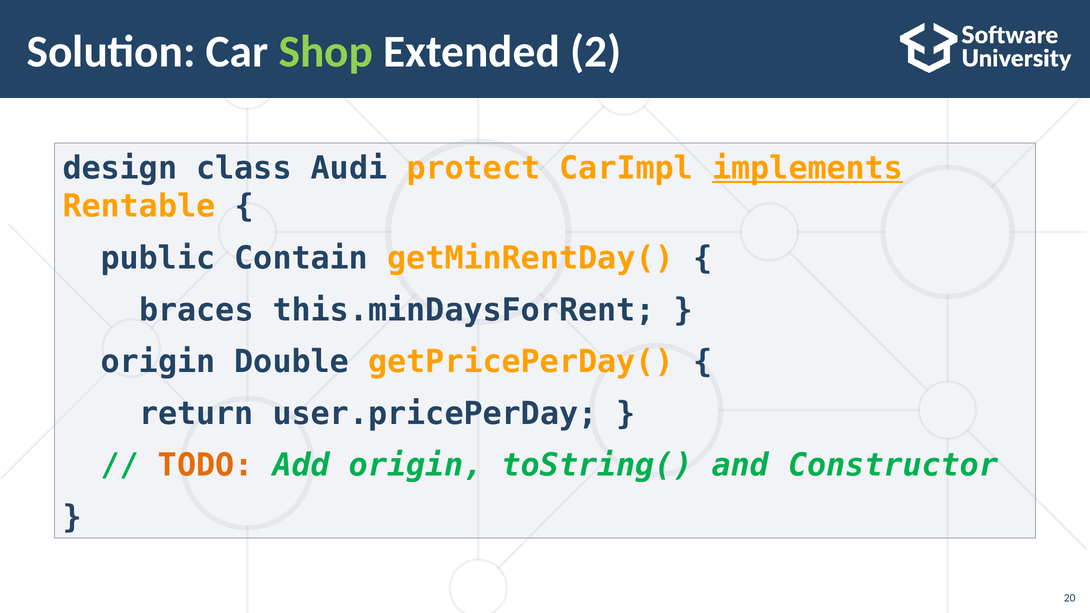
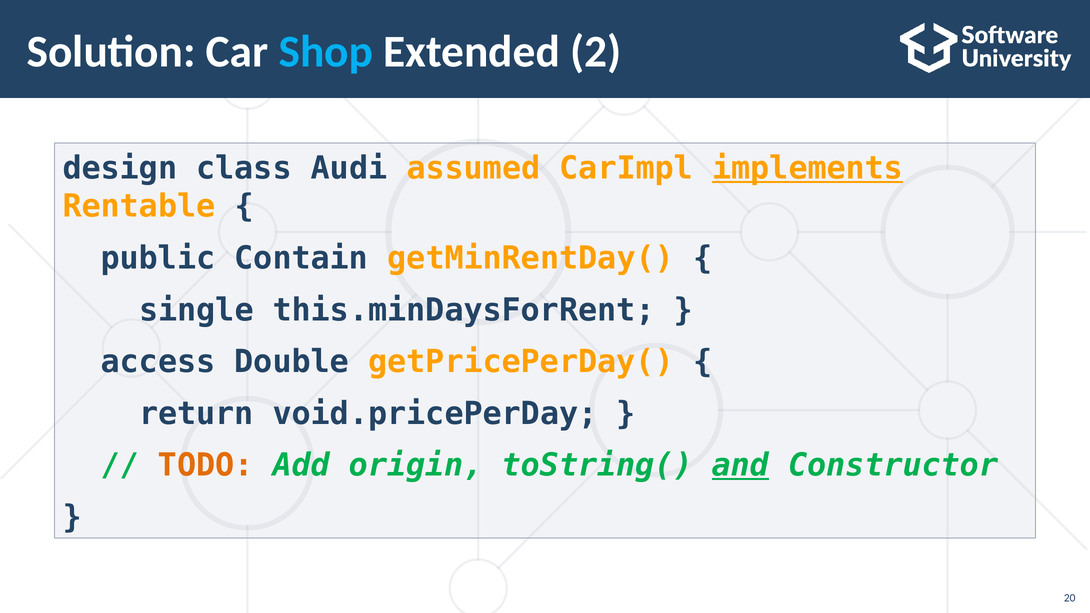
Shop colour: light green -> light blue (326, 52)
protect: protect -> assumed (473, 168)
braces: braces -> single (196, 310)
origin: origin -> access (158, 362)
user.pricePerDay: user.pricePerDay -> void.pricePerDay (435, 414)
and underline: none -> present (740, 465)
